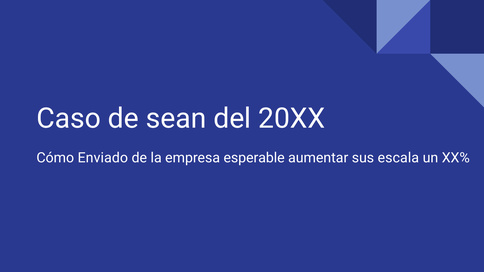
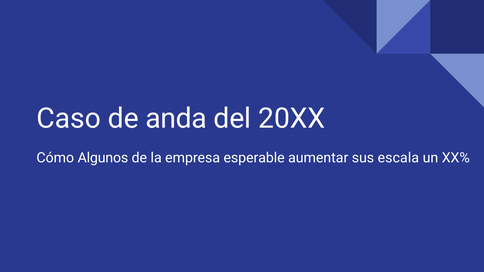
sean: sean -> anda (176, 119)
Enviado: Enviado -> Algunos (103, 158)
